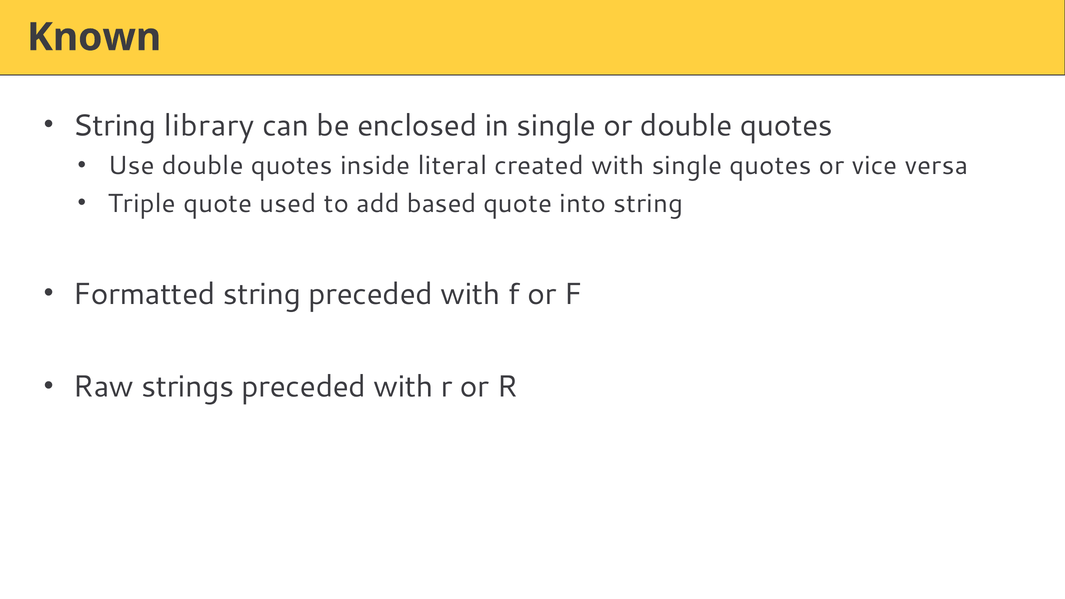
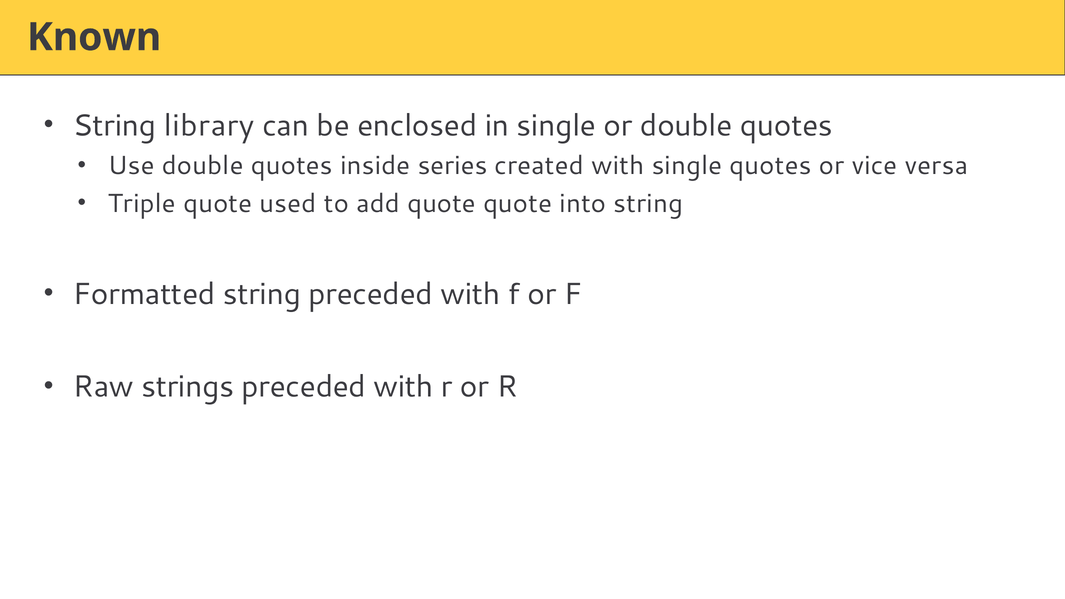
literal: literal -> series (453, 166)
add based: based -> quote (442, 204)
